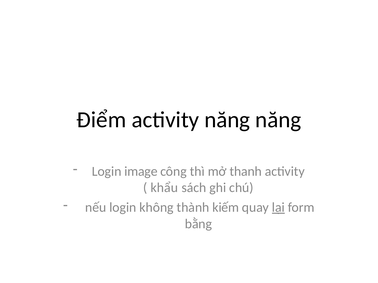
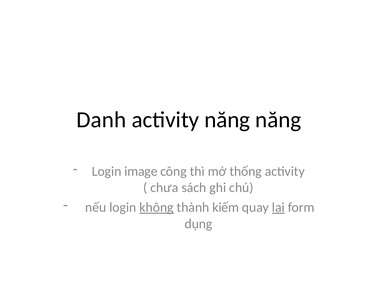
Điểm: Điểm -> Danh (101, 120)
thanh: thanh -> thống (246, 172)
khẩu: khẩu -> chưa (164, 188)
không underline: none -> present (157, 208)
bằng: bằng -> dụng (198, 224)
